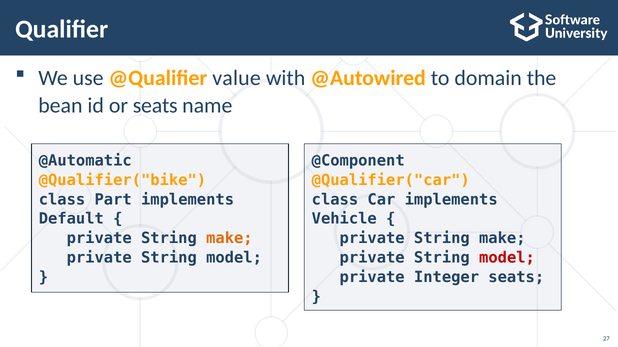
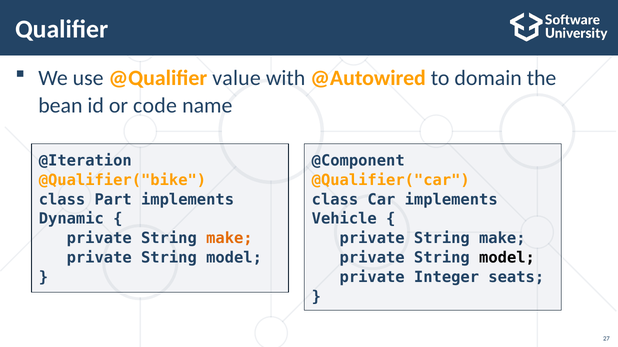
or seats: seats -> code (155, 106)
@Automatic: @Automatic -> @Iteration (85, 161)
Default: Default -> Dynamic (71, 219)
model colour: red -> black (507, 258)
